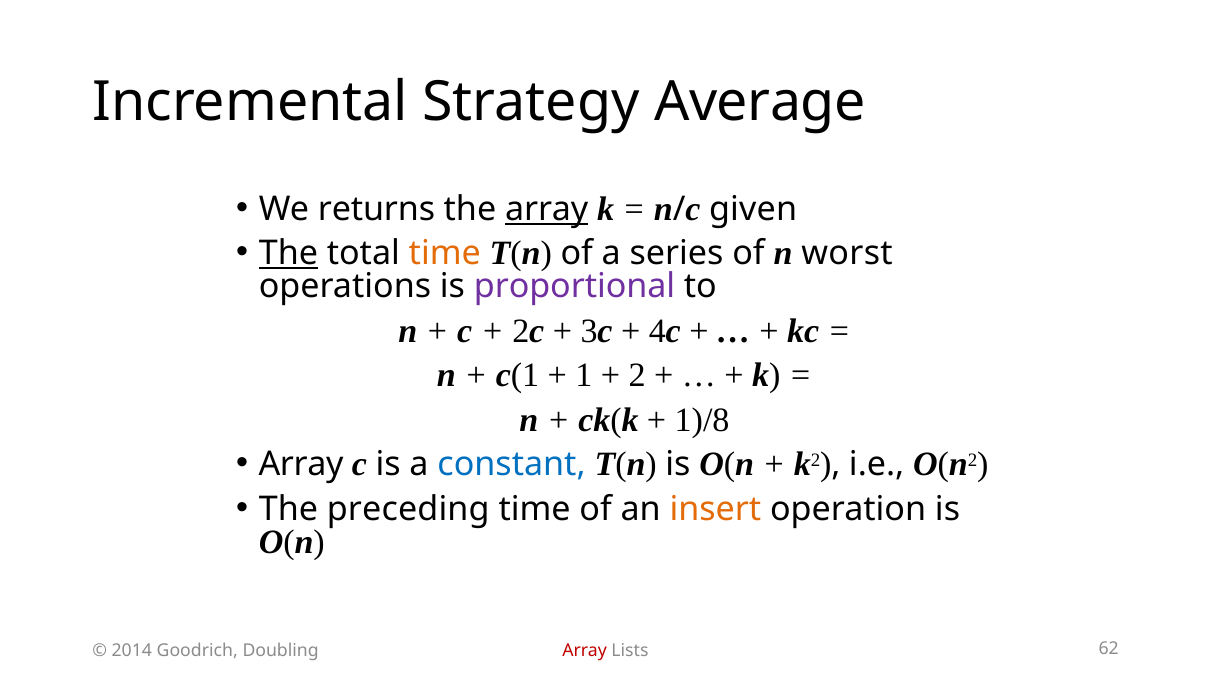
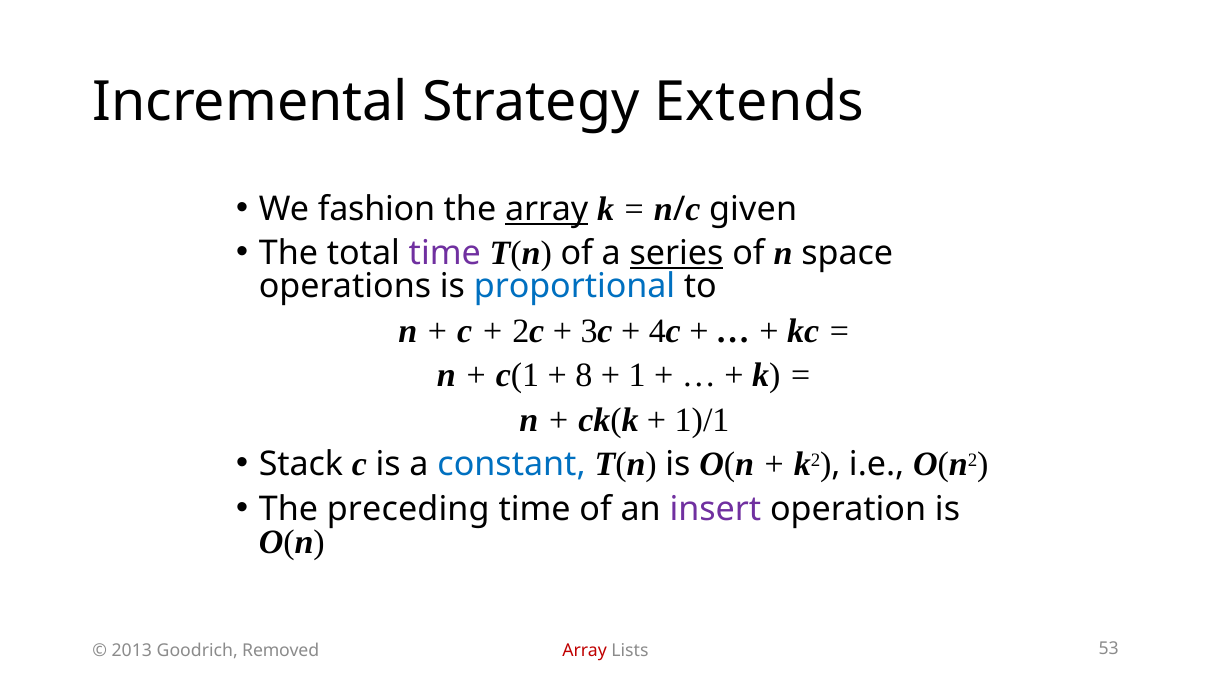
Average: Average -> Extends (759, 102)
returns: returns -> fashion (377, 209)
The underline: present -> none (288, 254)
time colour: orange -> purple (445, 254)
series underline: none -> present (677, 254)
worst: worst -> space (847, 254)
proportional colour: purple -> blue (575, 287)
1: 1 -> 8 (584, 376)
2: 2 -> 1 (637, 376)
1)/8: 1)/8 -> 1)/1 (702, 420)
Array: Array -> Stack (301, 465)
insert colour: orange -> purple (715, 509)
2014: 2014 -> 2013 (132, 651)
Doubling: Doubling -> Removed (281, 651)
62: 62 -> 53 (1109, 649)
